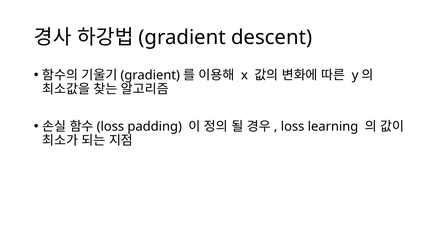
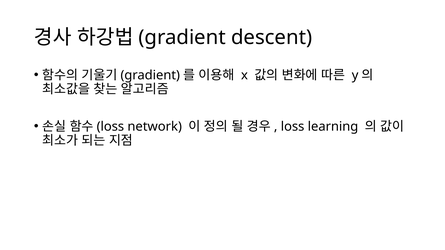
padding: padding -> network (155, 127)
